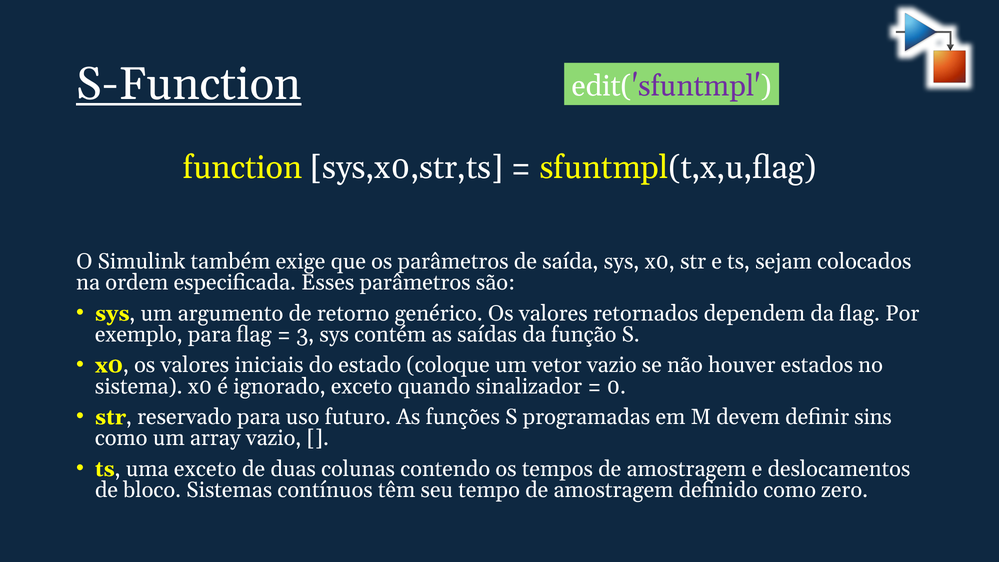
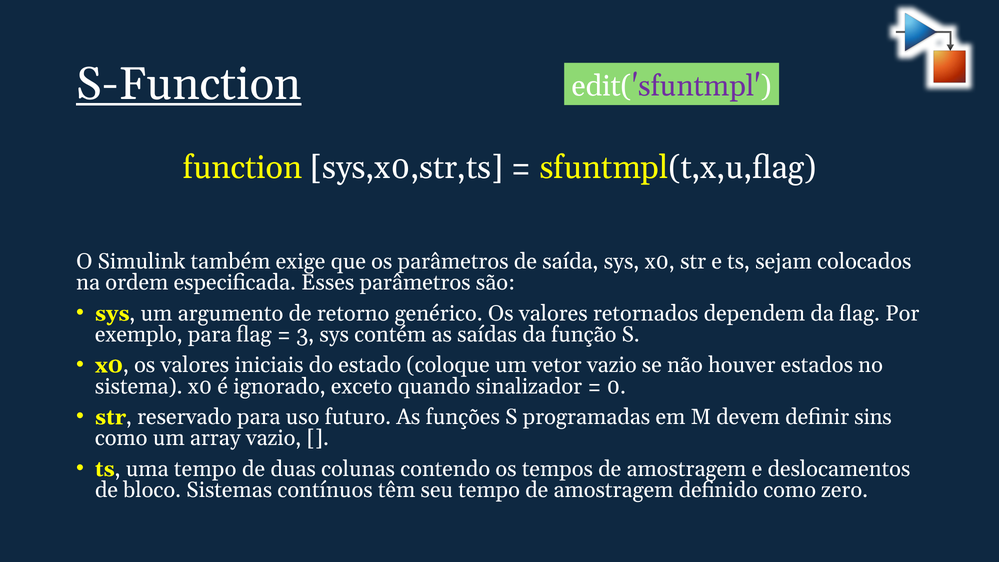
uma exceto: exceto -> tempo (205, 469)
